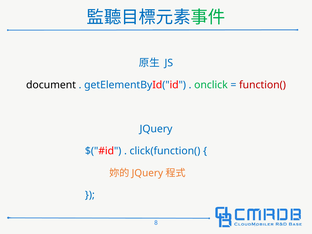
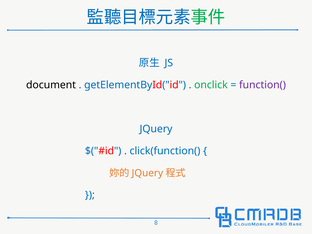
function( colour: red -> purple (263, 85)
